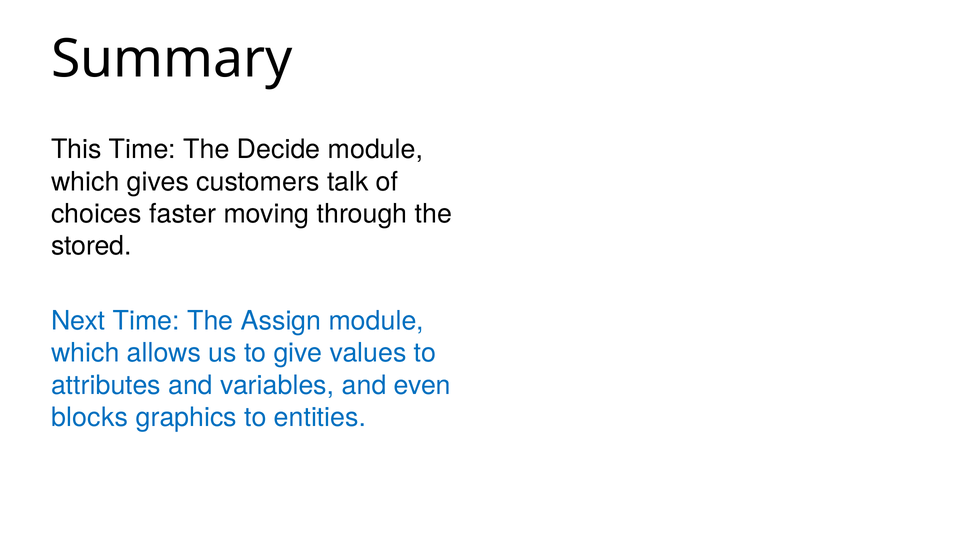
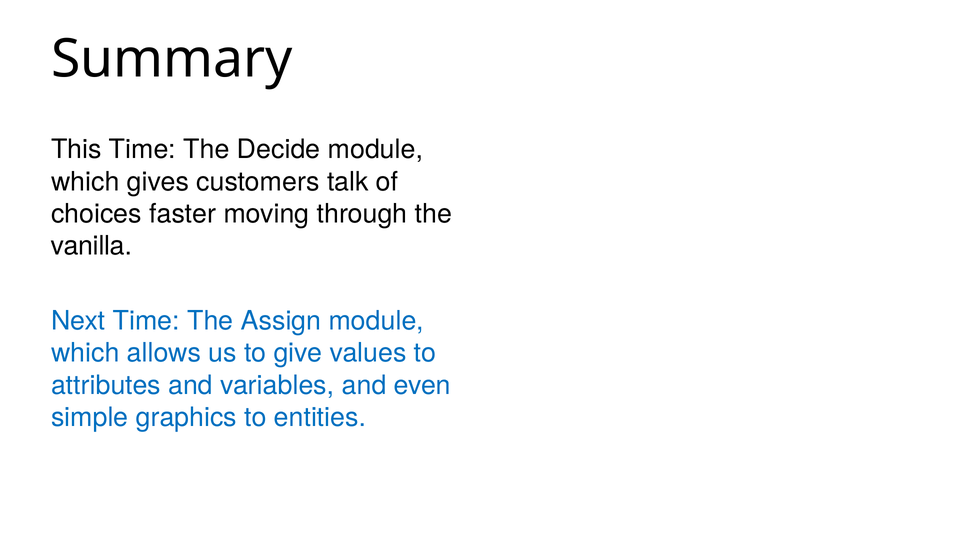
stored: stored -> vanilla (91, 246)
blocks: blocks -> simple (90, 417)
